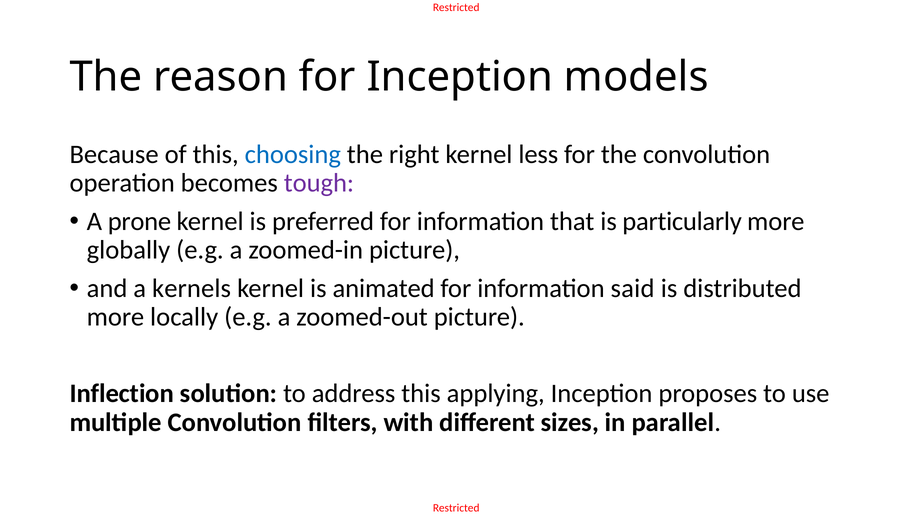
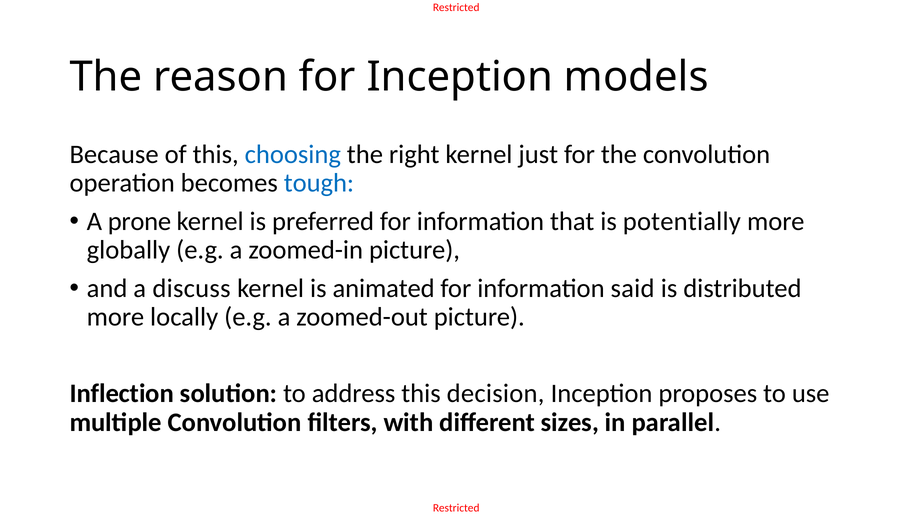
less: less -> just (538, 154)
tough colour: purple -> blue (319, 183)
particularly: particularly -> potentially (682, 221)
kernels: kernels -> discuss (191, 288)
applying: applying -> decision (496, 393)
